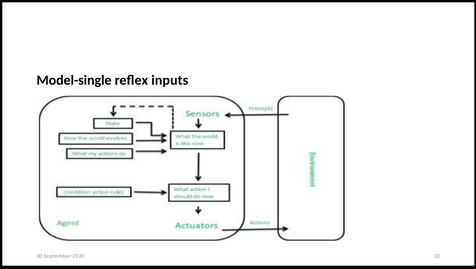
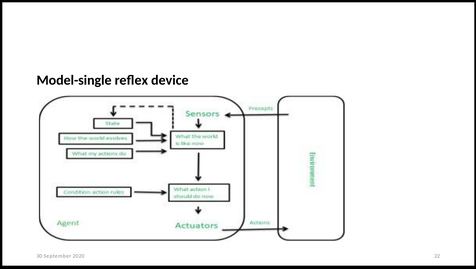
inputs: inputs -> device (170, 80)
